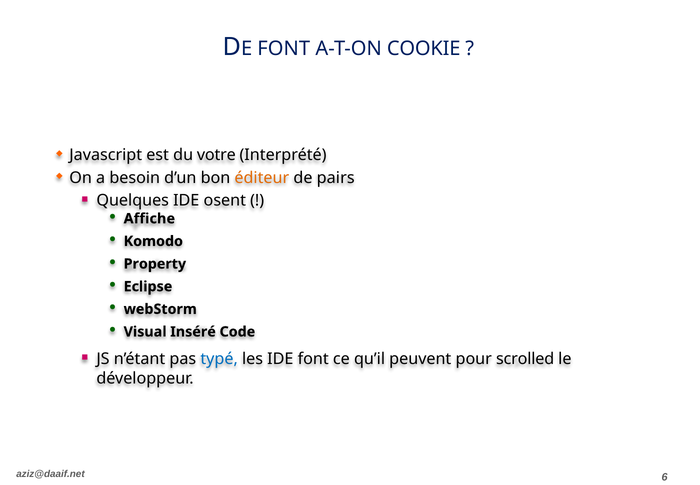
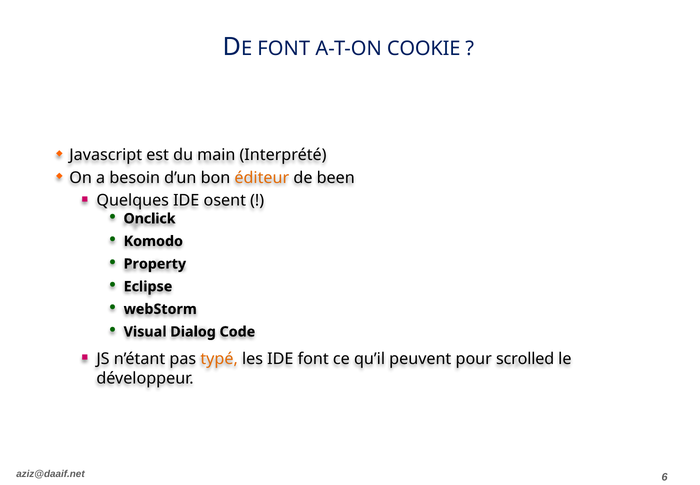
votre: votre -> main (216, 155)
pairs: pairs -> been (336, 178)
Affiche: Affiche -> Onclick (149, 218)
Inséré: Inséré -> Dialog (193, 332)
typé colour: blue -> orange (219, 359)
